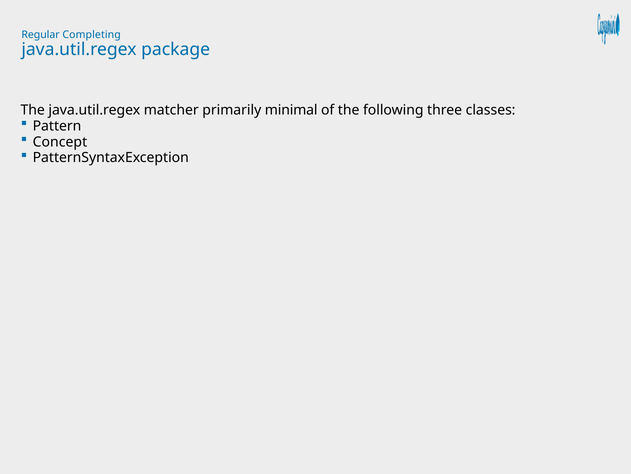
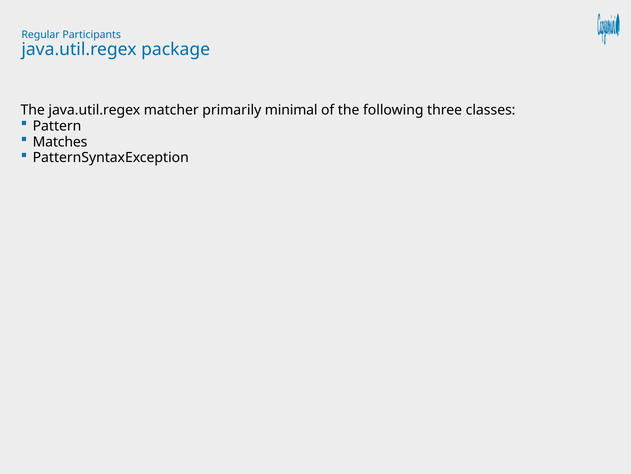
Completing: Completing -> Participants (92, 34)
Concept: Concept -> Matches (60, 142)
